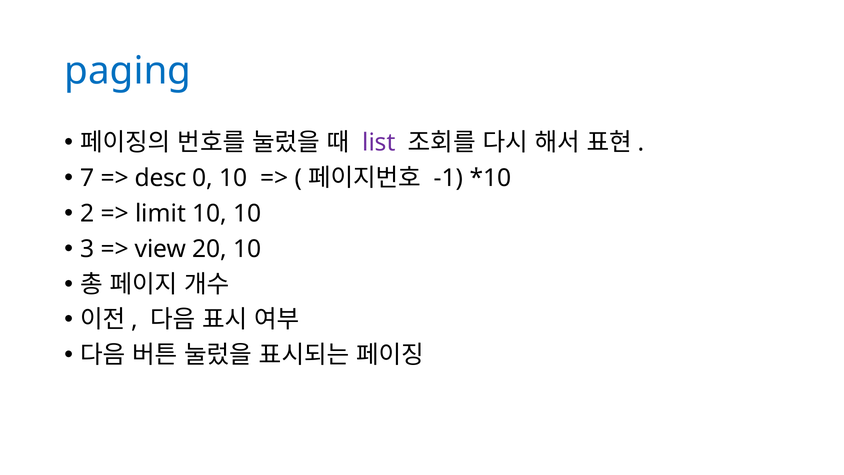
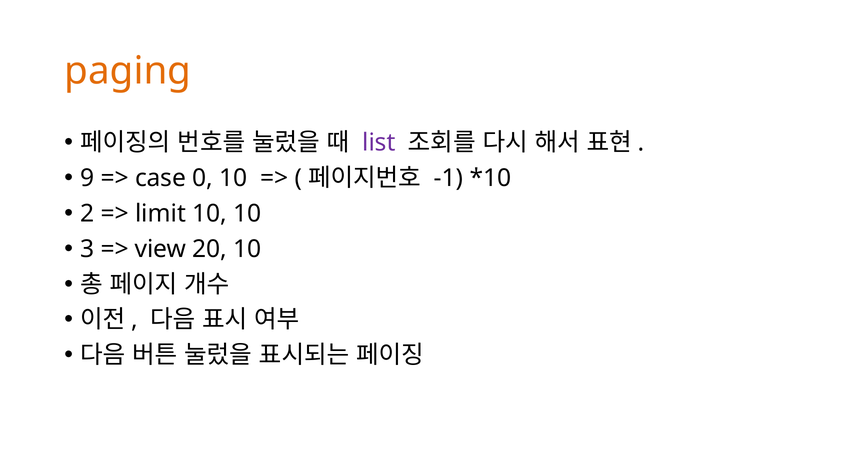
paging colour: blue -> orange (128, 71)
7: 7 -> 9 (87, 178)
desc: desc -> case (161, 178)
